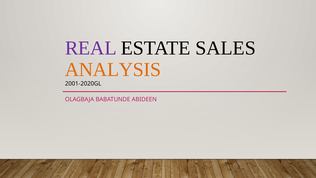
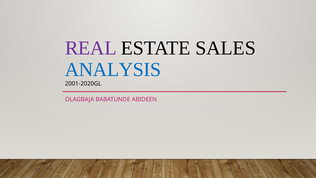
ANALYSIS colour: orange -> blue (113, 69)
